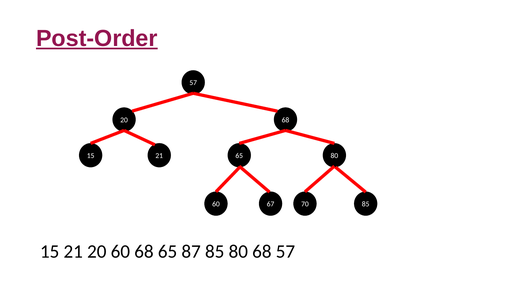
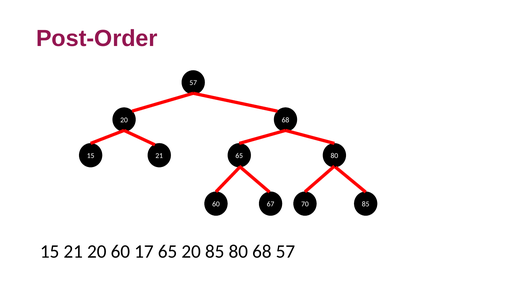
Post-Order underline: present -> none (97, 38)
60 68: 68 -> 17 (144, 251)
65 87: 87 -> 20 (191, 251)
